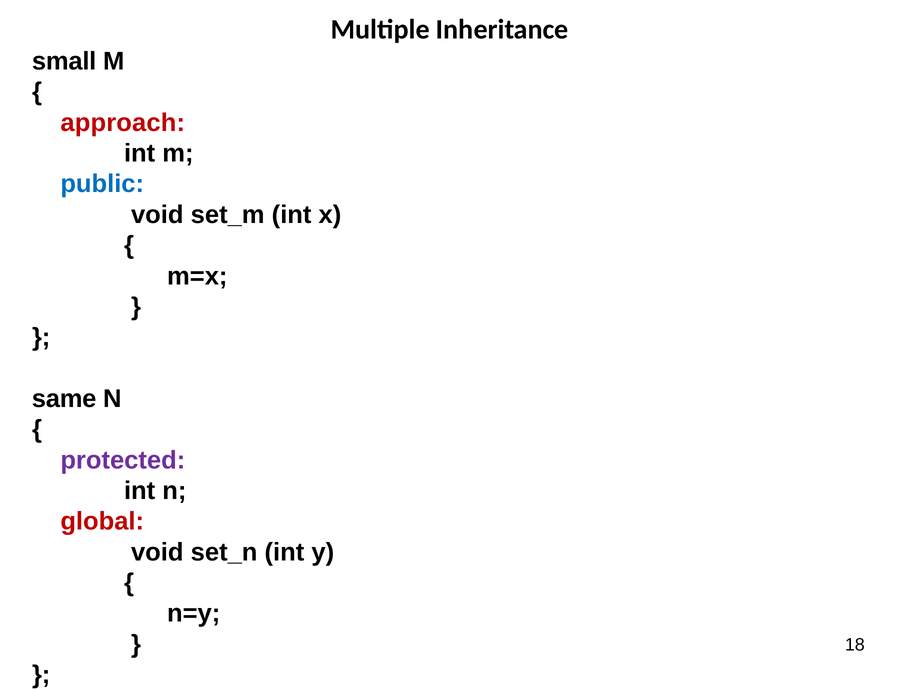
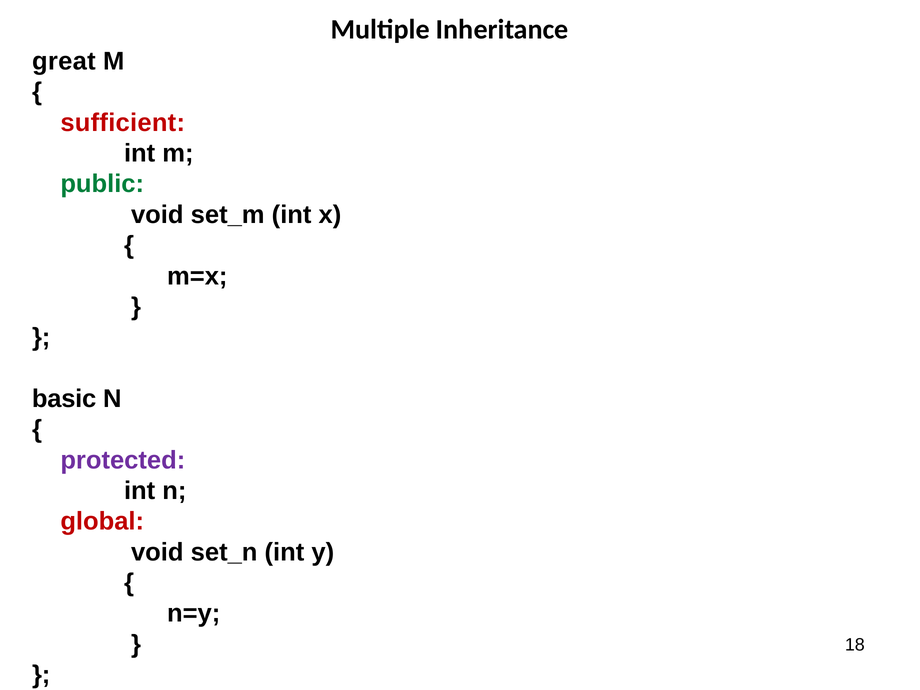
small: small -> great (64, 61)
approach: approach -> sufficient (123, 123)
public colour: blue -> green (102, 184)
same: same -> basic (64, 399)
